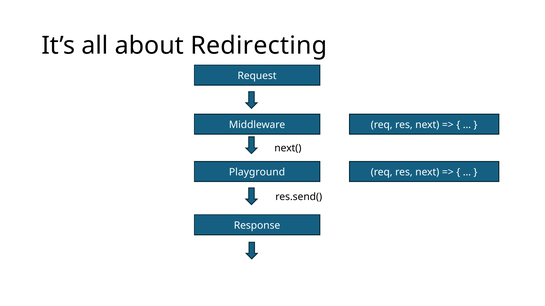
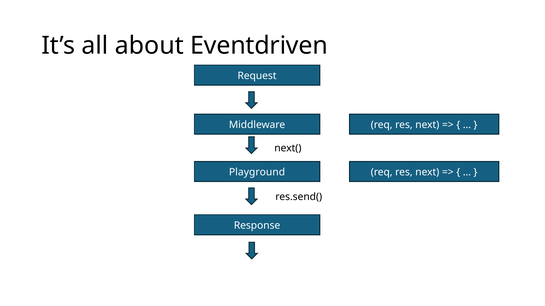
Redirecting: Redirecting -> Eventdriven (259, 46)
